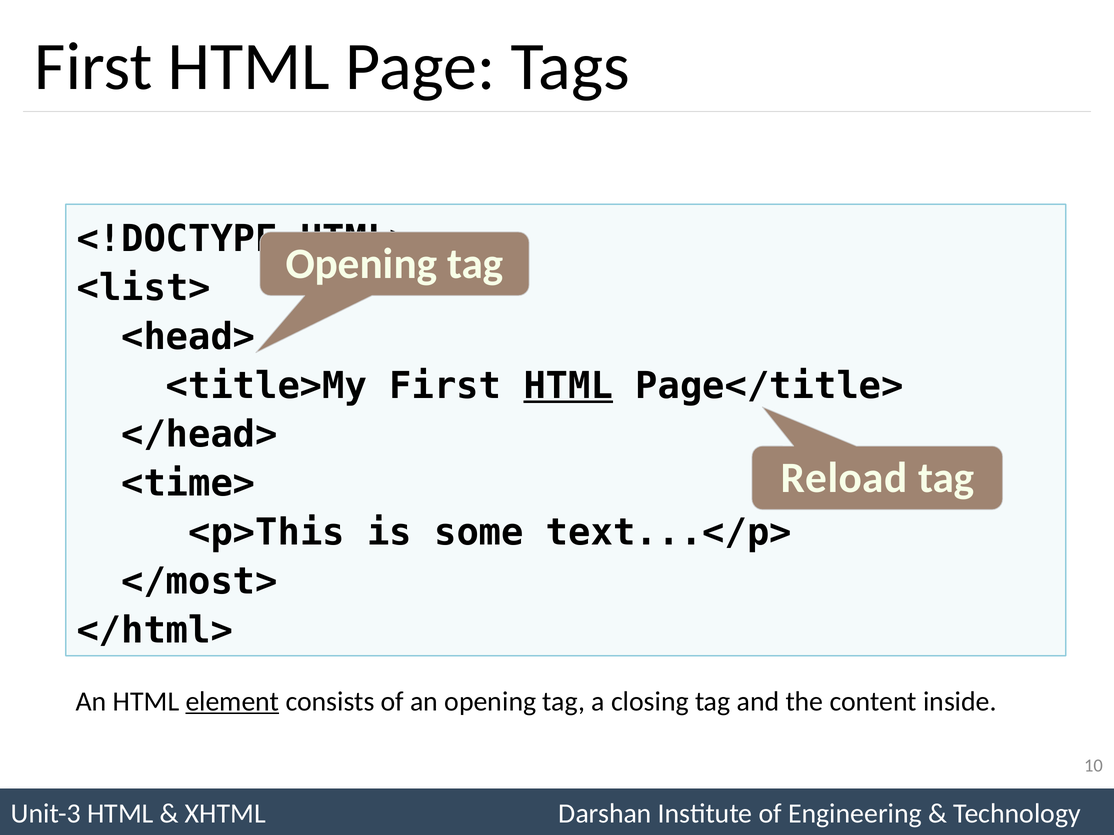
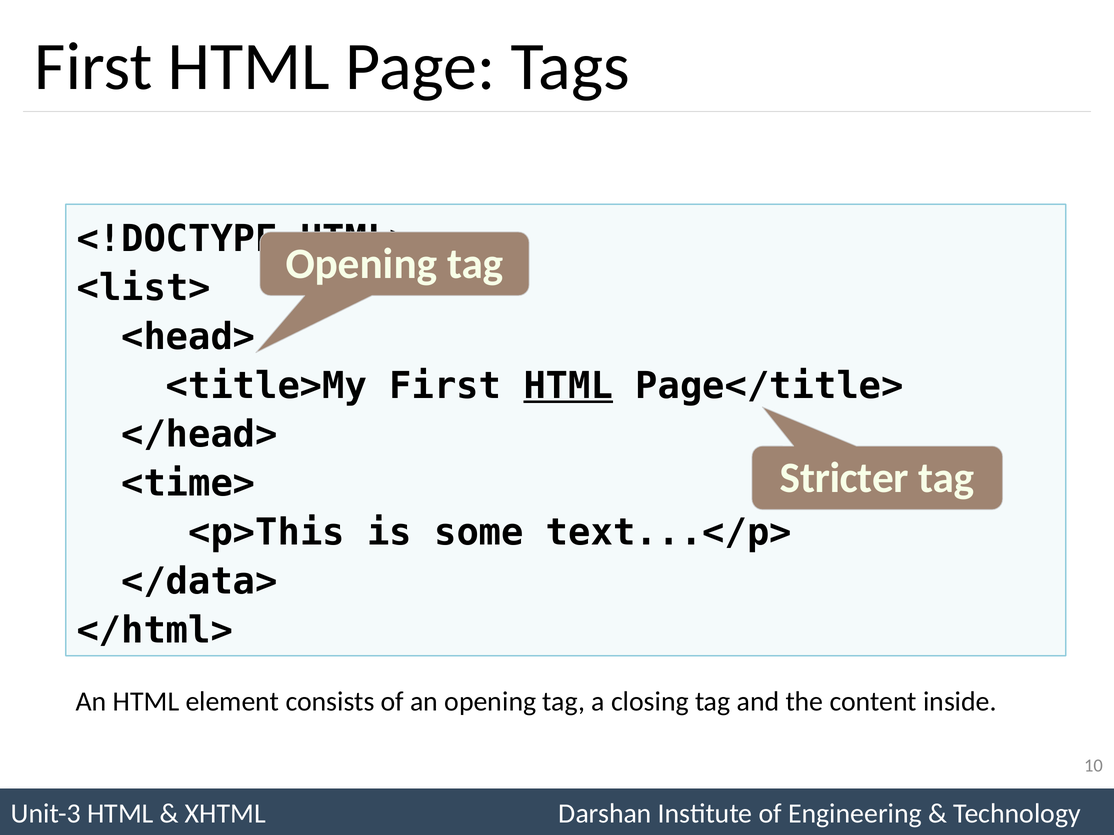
Reload: Reload -> Stricter (844, 478)
</most>: </most> -> </data> (199, 582)
element underline: present -> none (232, 702)
